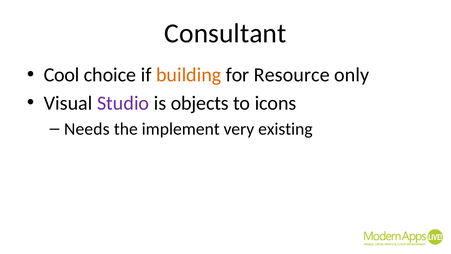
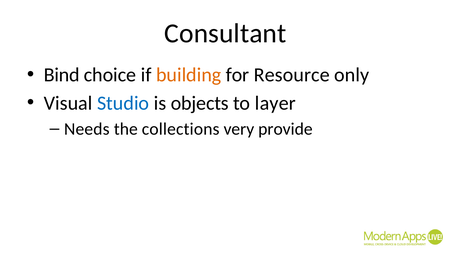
Cool: Cool -> Bind (62, 75)
Studio colour: purple -> blue (123, 103)
icons: icons -> layer (275, 103)
implement: implement -> collections (181, 129)
existing: existing -> provide (285, 129)
